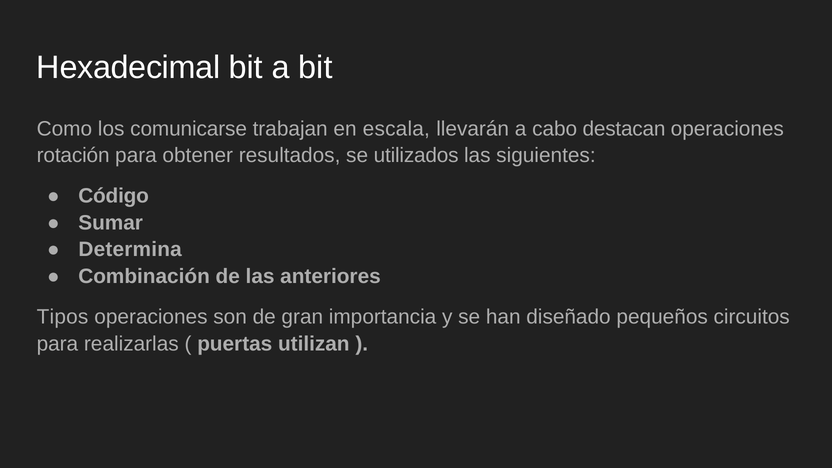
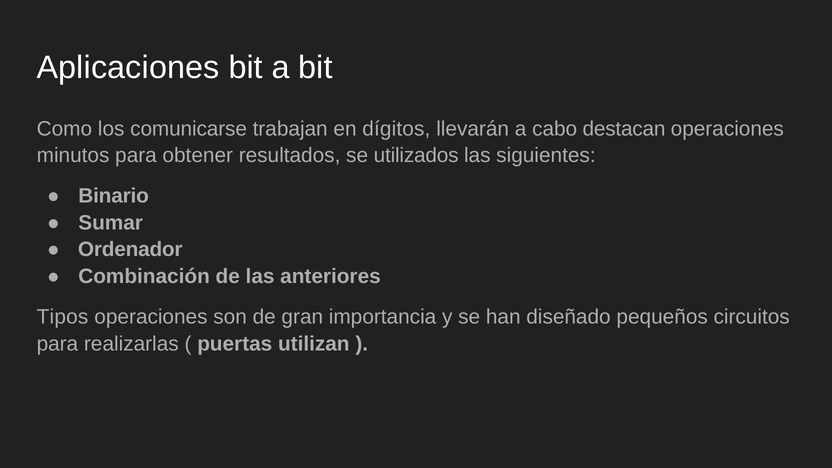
Hexadecimal: Hexadecimal -> Aplicaciones (128, 67)
escala: escala -> dígitos (396, 129)
rotación: rotación -> minutos (73, 155)
Código: Código -> Binario (114, 196)
Determina: Determina -> Ordenador (130, 250)
